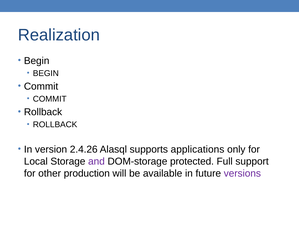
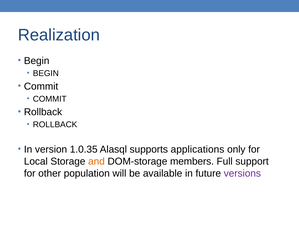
2.4.26: 2.4.26 -> 1.0.35 (84, 149)
and colour: purple -> orange (96, 161)
protected: protected -> members (192, 161)
production: production -> population (87, 173)
